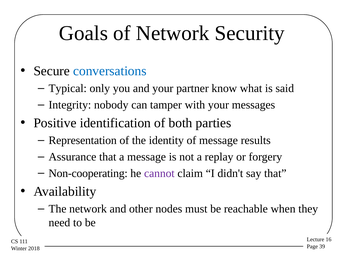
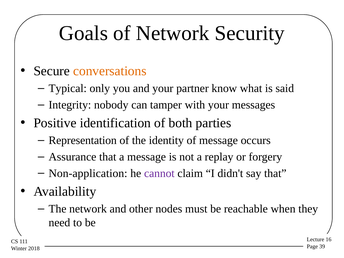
conversations colour: blue -> orange (110, 71)
results: results -> occurs (256, 140)
Non-cooperating: Non-cooperating -> Non-application (88, 173)
